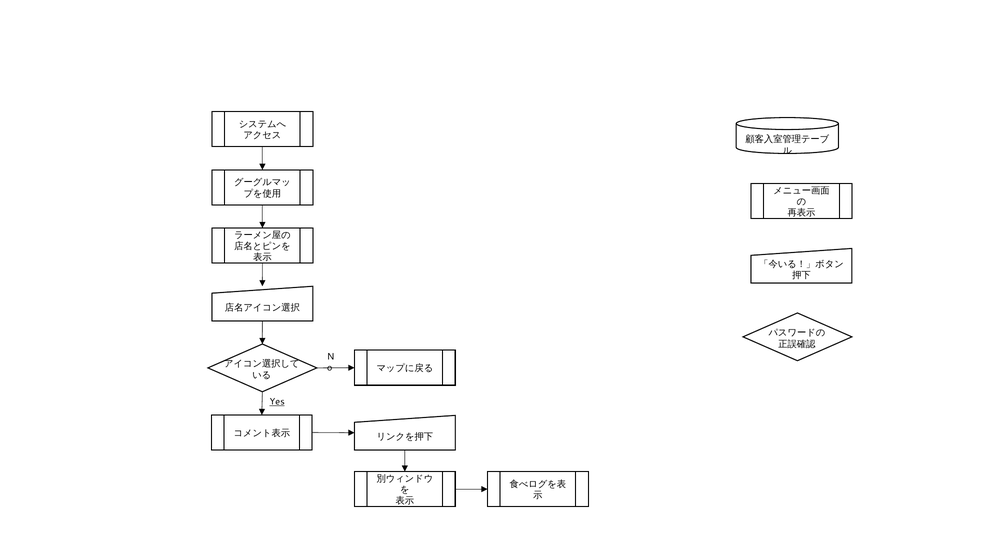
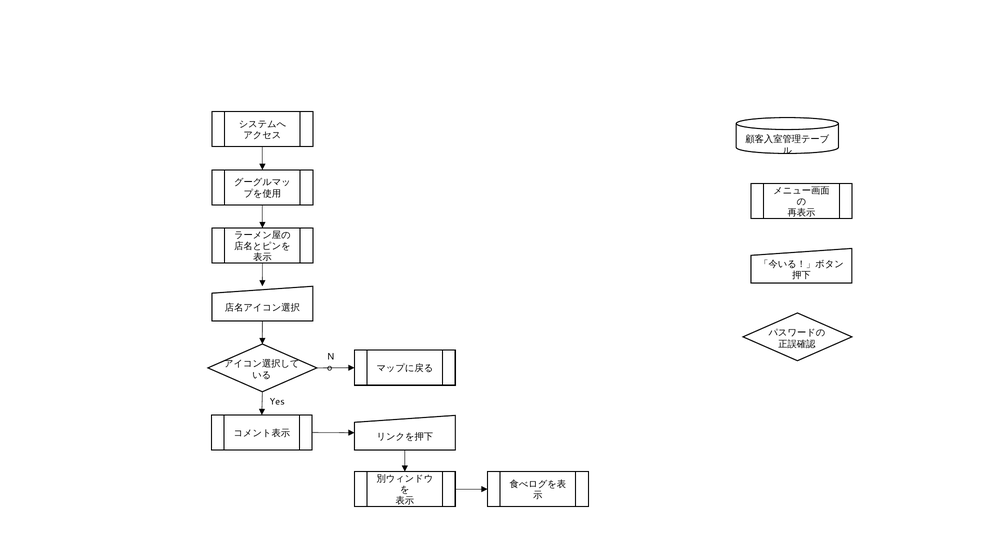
Yes underline: present -> none (277, 402)
